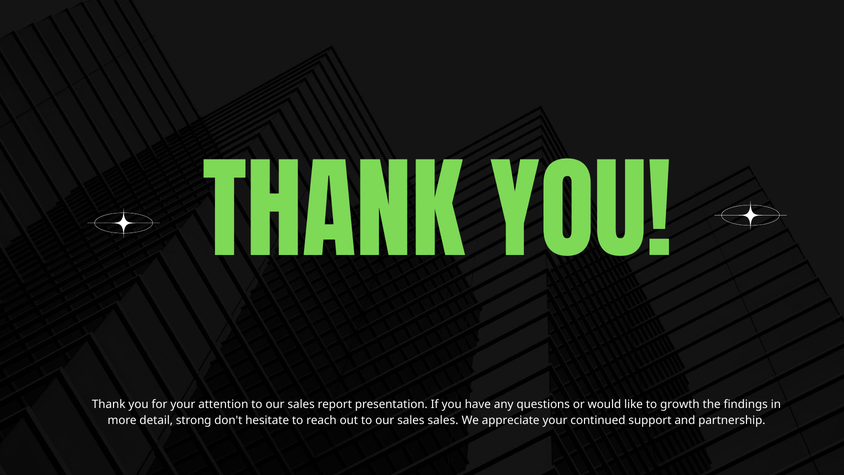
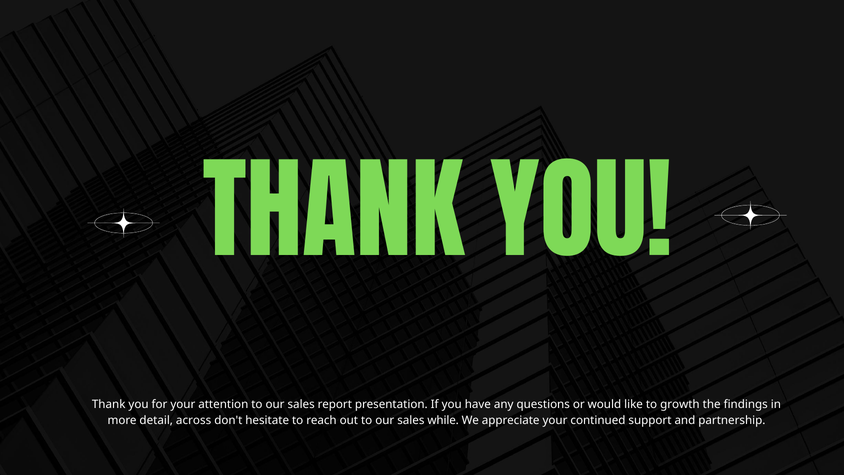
strong: strong -> across (194, 420)
sales sales: sales -> while (443, 420)
